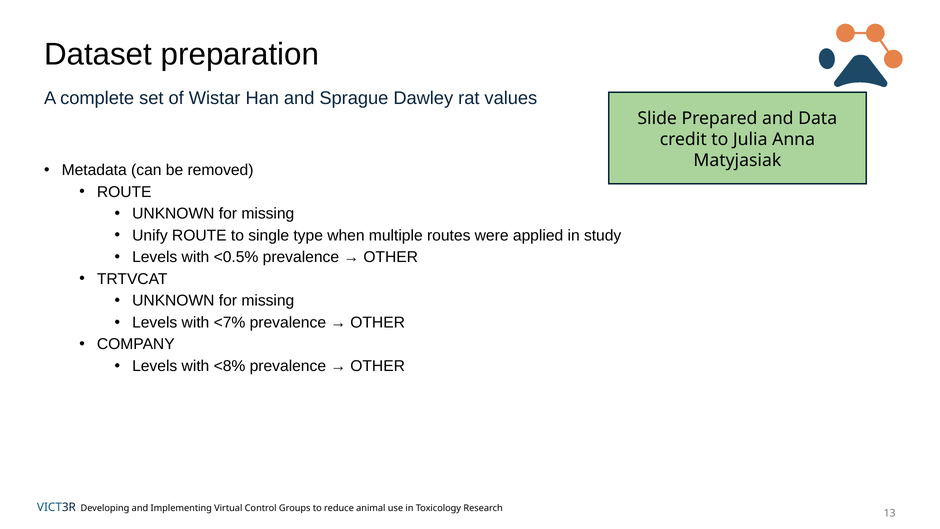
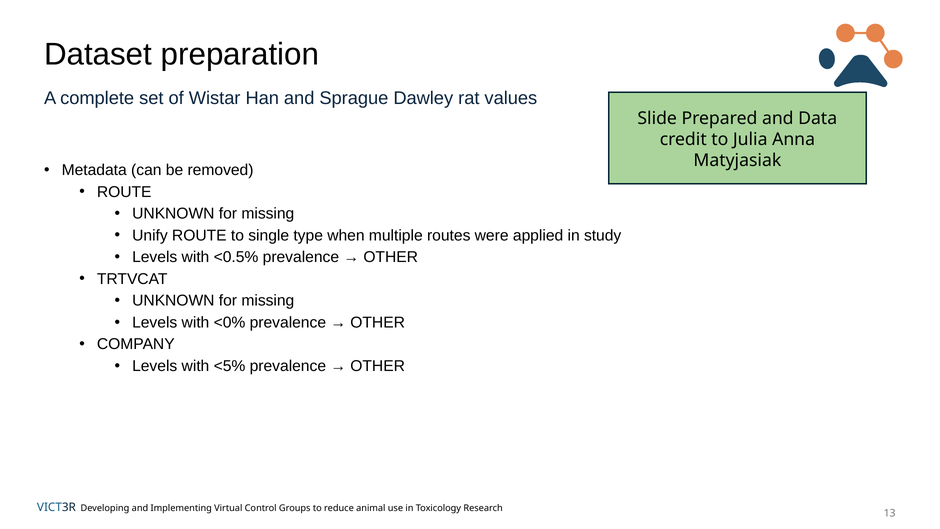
<7%: <7% -> <0% (230, 322)
<8%: <8% -> <5% (230, 366)
